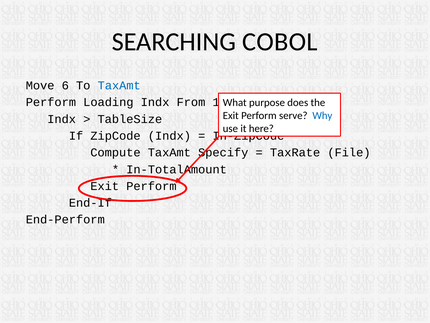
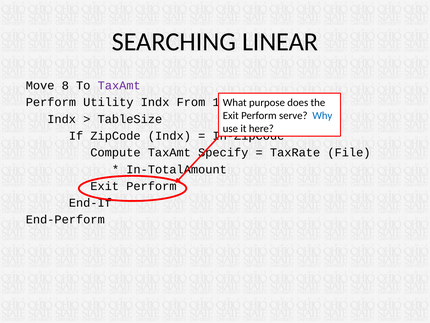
COBOL: COBOL -> LINEAR (280, 42)
6: 6 -> 8 (65, 85)
TaxAmt colour: blue -> purple (119, 85)
Loading: Loading -> Utility (108, 102)
